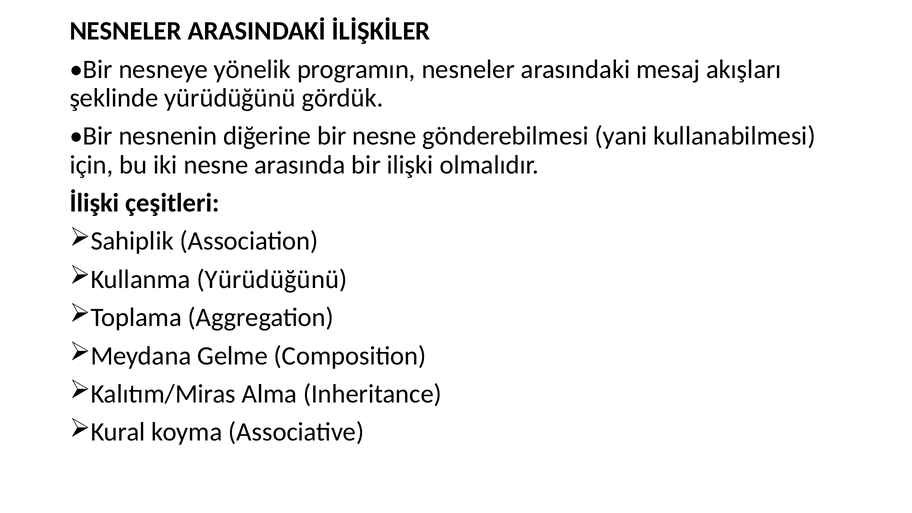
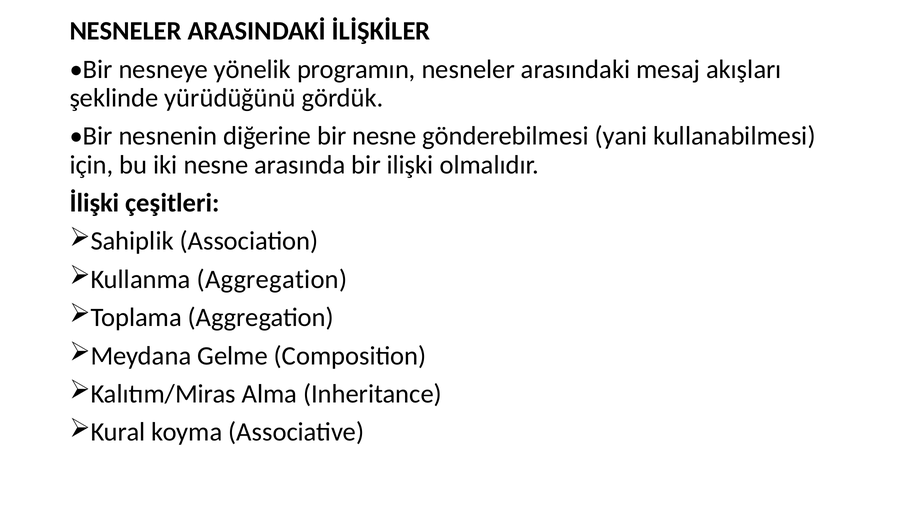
Kullanma Yürüdüğünü: Yürüdüğünü -> Aggregation (272, 279)
